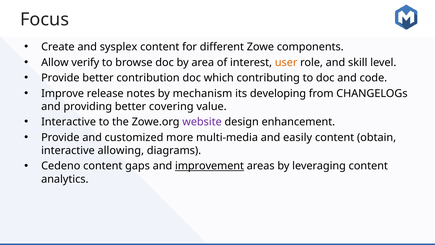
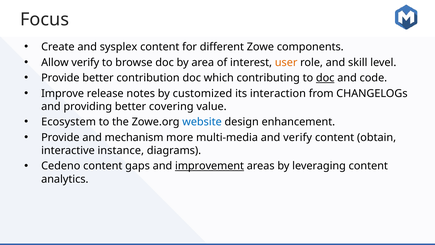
doc underline: none -> present (325, 78)
mechanism: mechanism -> customized (202, 93)
developing: developing -> interaction (278, 93)
Interactive: Interactive -> Ecosystem (69, 122)
website colour: purple -> blue (202, 122)
customized: customized -> mechanism (134, 137)
and easily: easily -> verify (298, 137)
allowing: allowing -> instance (121, 150)
